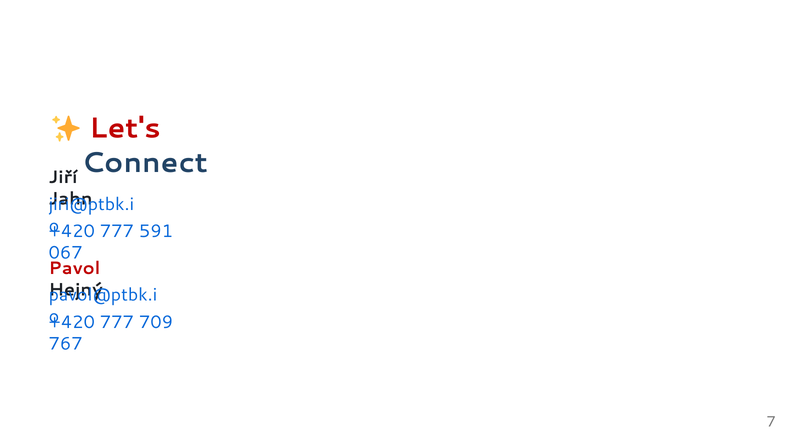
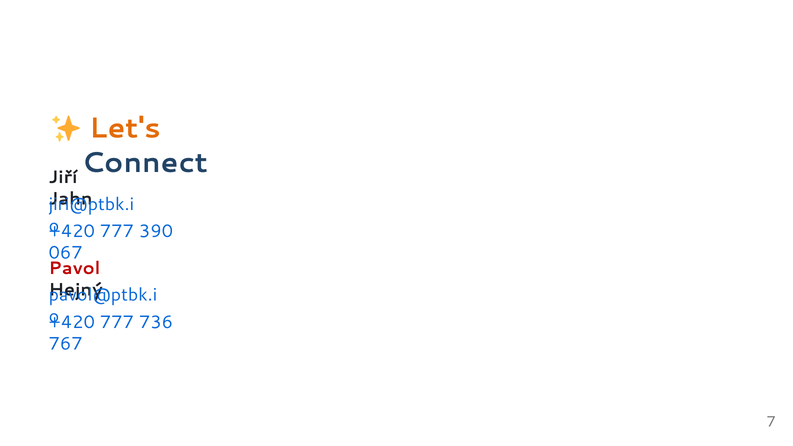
Let's colour: red -> orange (125, 128)
591: 591 -> 390 (156, 231)
709: 709 -> 736 (156, 322)
